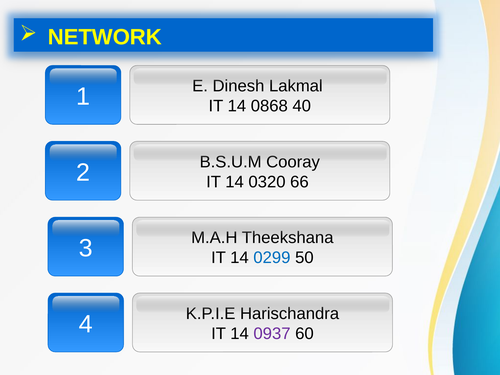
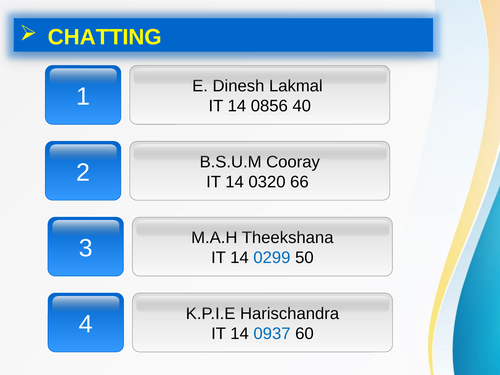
NETWORK: NETWORK -> CHATTING (105, 37)
0868: 0868 -> 0856 (269, 106)
0937 colour: purple -> blue (272, 334)
